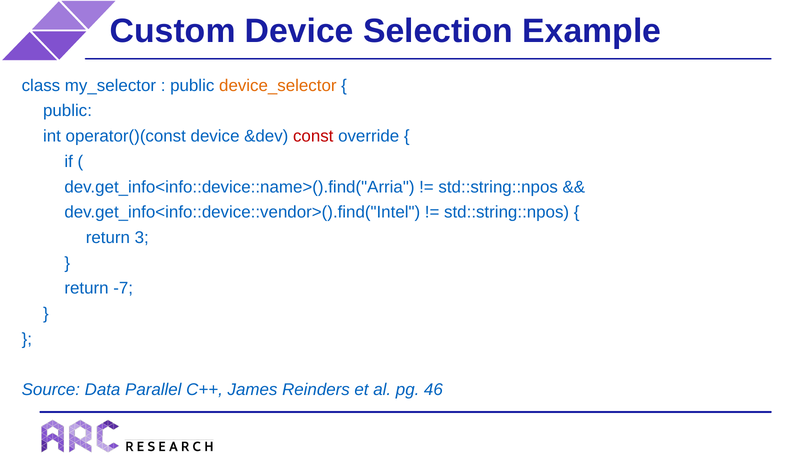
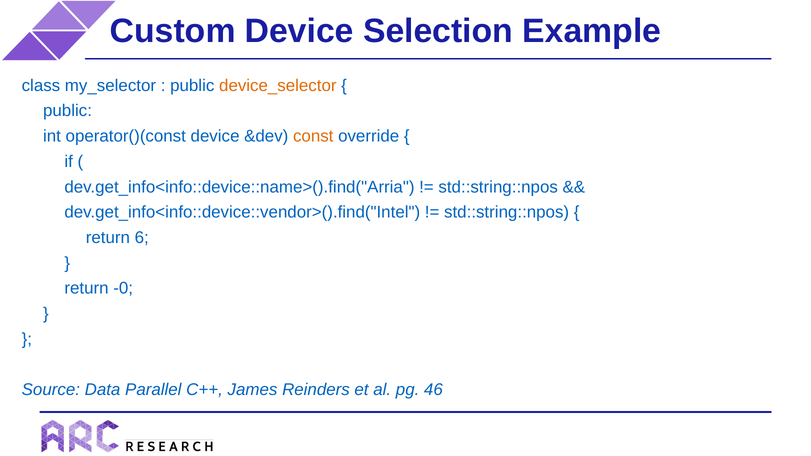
const colour: red -> orange (313, 136)
3: 3 -> 6 (142, 238)
-7: -7 -> -0 (123, 288)
